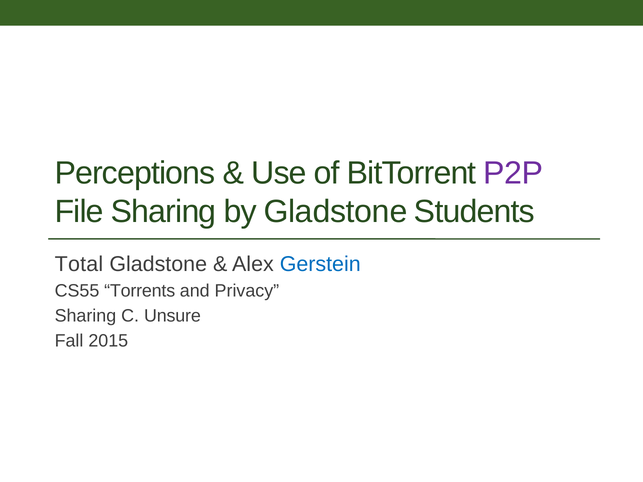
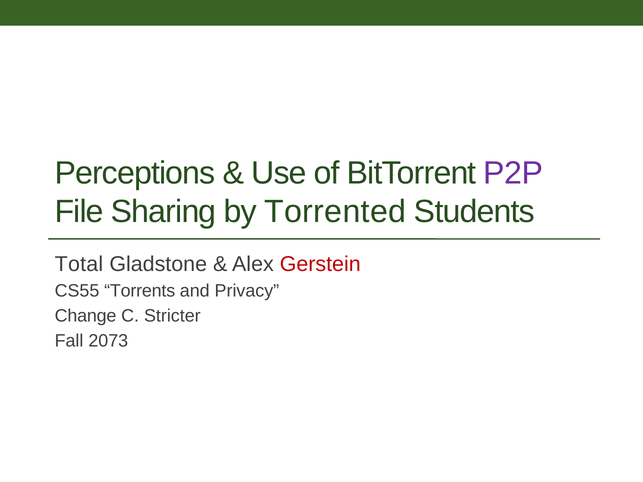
by Gladstone: Gladstone -> Torrented (335, 212)
Gerstein colour: blue -> red (320, 264)
Sharing: Sharing -> Change (86, 316)
Unsure: Unsure -> Stricter (172, 316)
2015: 2015 -> 2073 (108, 341)
